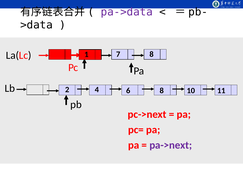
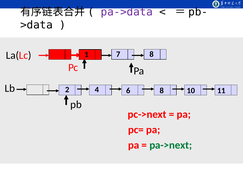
pa->next colour: purple -> green (171, 145)
